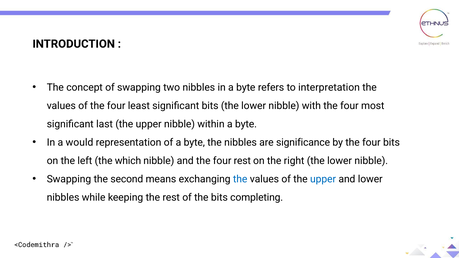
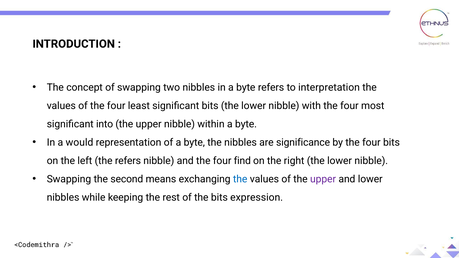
last: last -> into (105, 124)
the which: which -> refers (128, 161)
four rest: rest -> find (242, 161)
upper colour: blue -> purple (323, 179)
completing: completing -> expression (257, 197)
